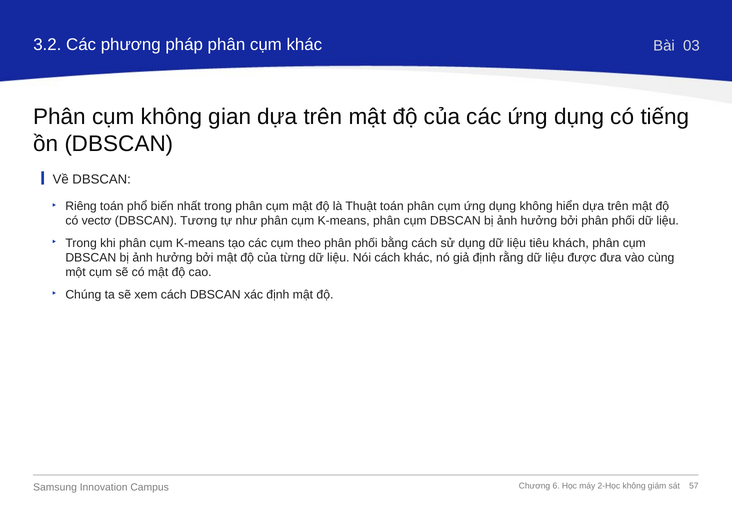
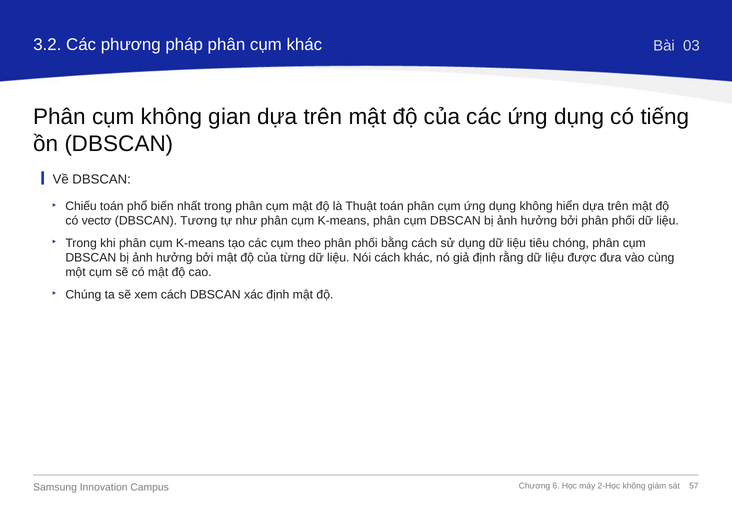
Riêng: Riêng -> Chiếu (81, 206)
khách: khách -> chóng (571, 243)
